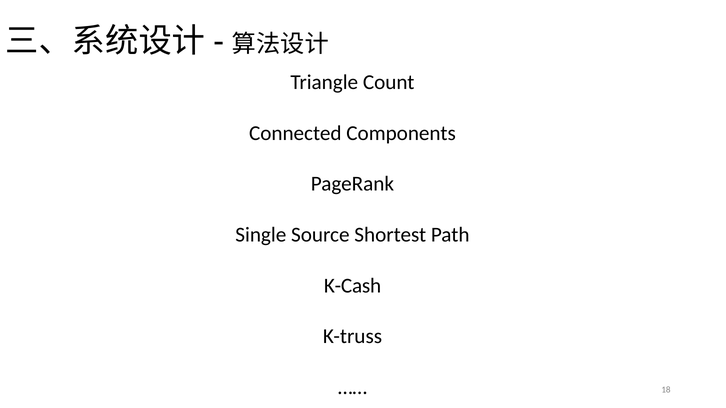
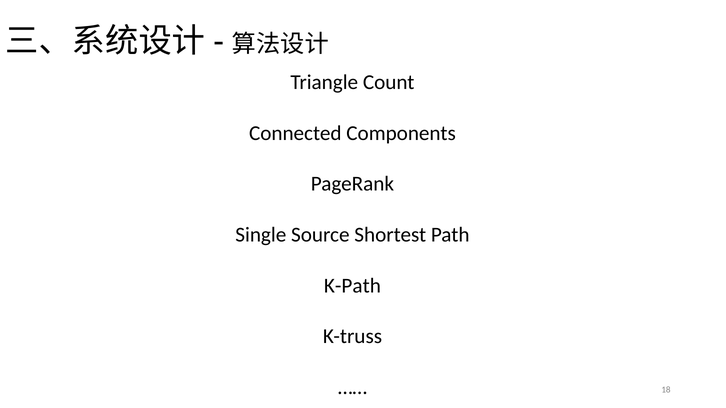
K-Cash: K-Cash -> K-Path (352, 286)
